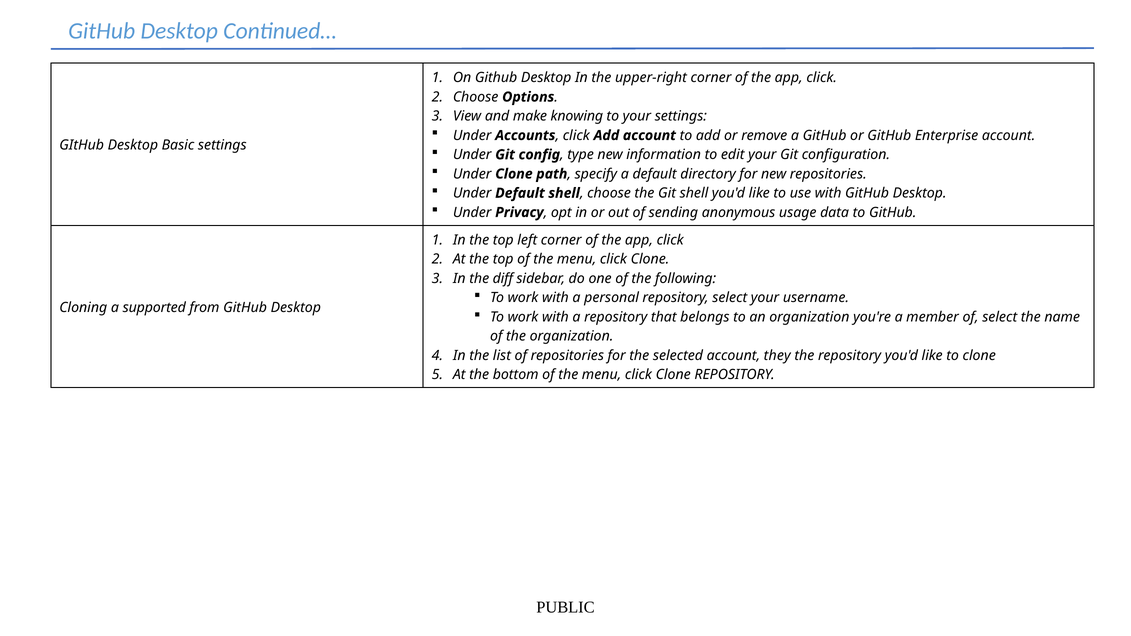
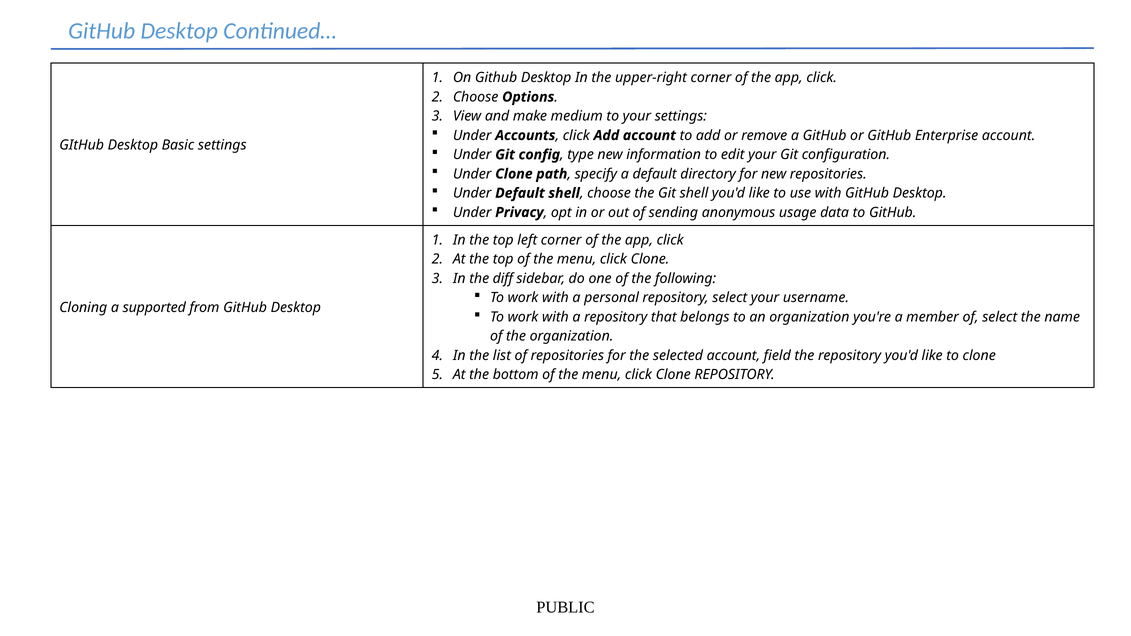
knowing: knowing -> medium (577, 116)
they: they -> field (777, 356)
